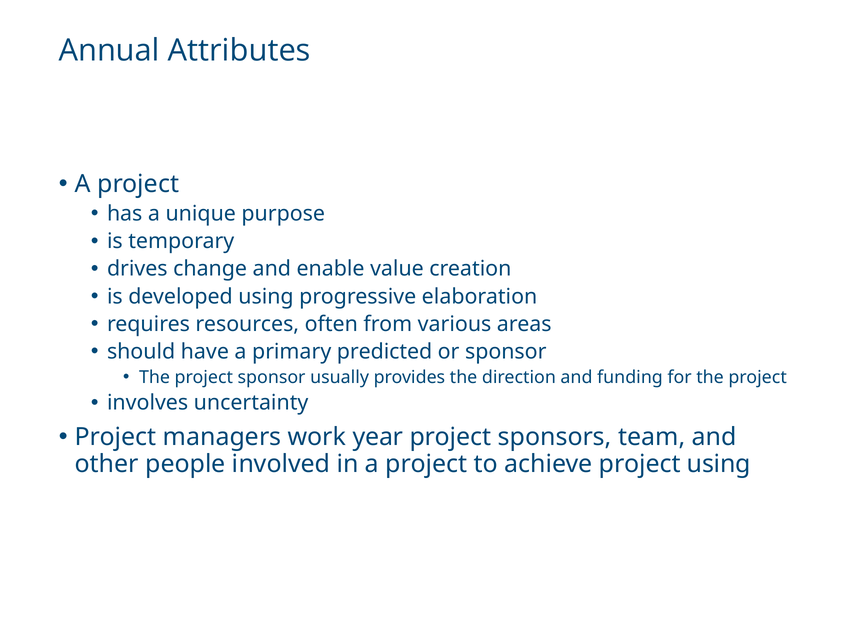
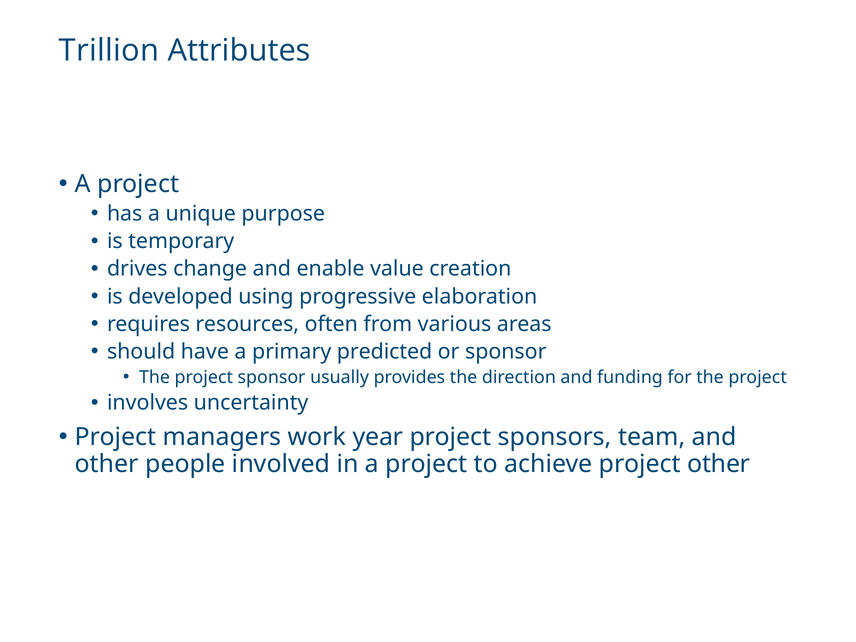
Annual: Annual -> Trillion (109, 51)
project using: using -> other (719, 464)
